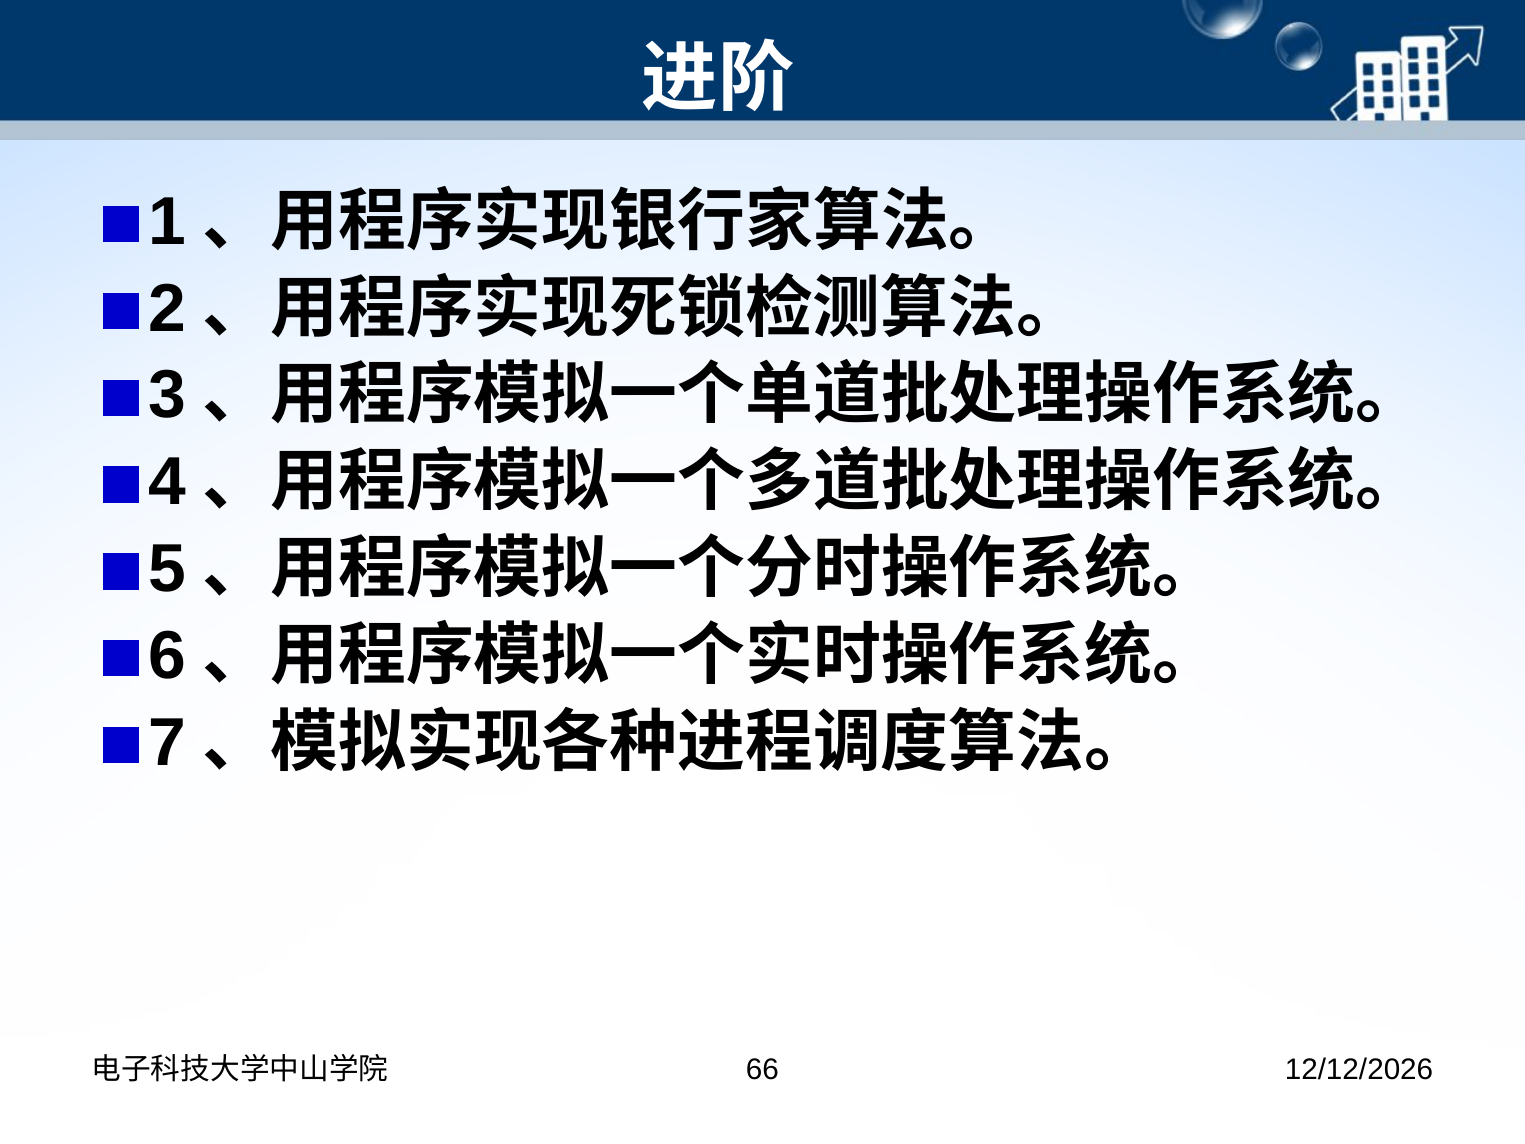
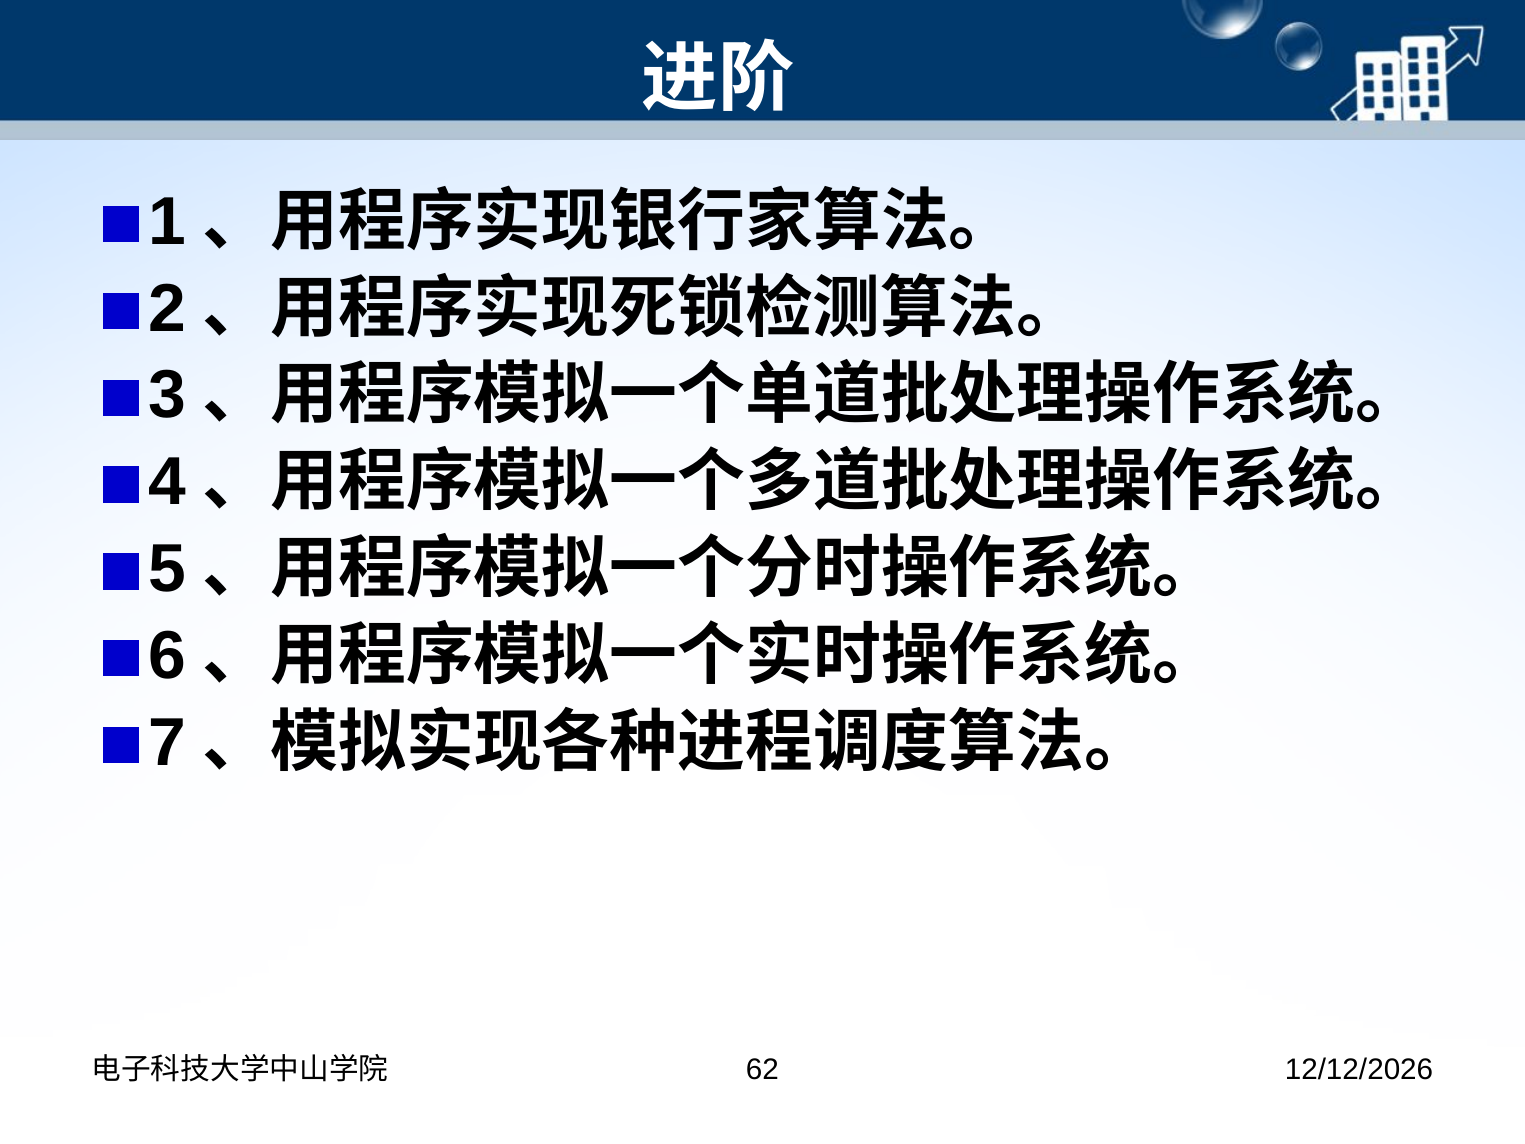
66: 66 -> 62 (762, 1069)
